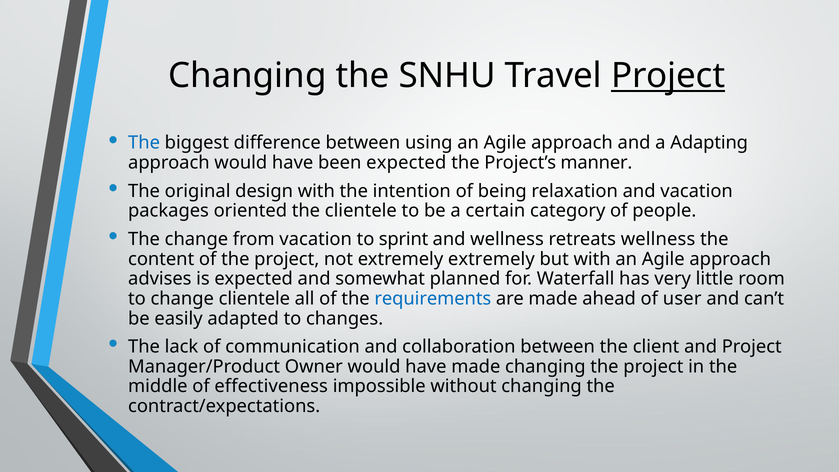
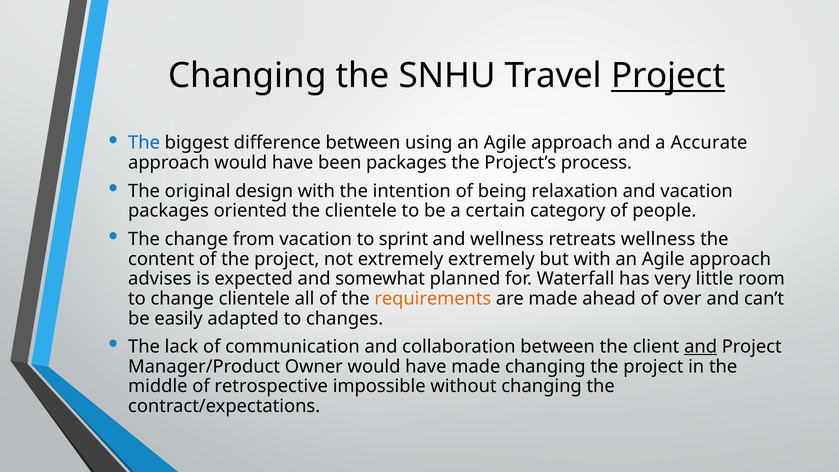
Adapting: Adapting -> Accurate (709, 143)
been expected: expected -> packages (406, 163)
manner: manner -> process (596, 163)
requirements colour: blue -> orange (433, 299)
user: user -> over (682, 299)
and underline: none -> present (701, 347)
effectiveness: effectiveness -> retrospective (271, 386)
